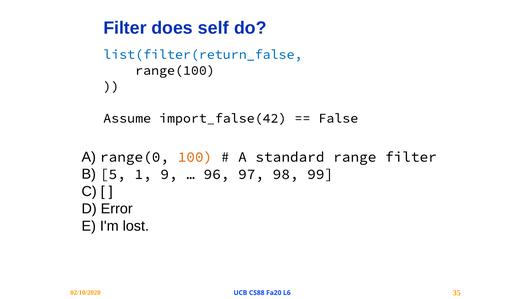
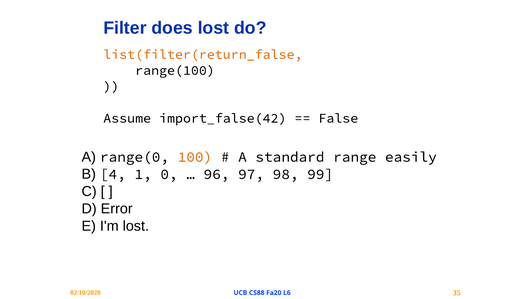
does self: self -> lost (213, 28)
list(filter(return_false colour: blue -> orange (203, 54)
range filter: filter -> easily (411, 157)
5: 5 -> 4 (113, 174)
9: 9 -> 0 (169, 174)
